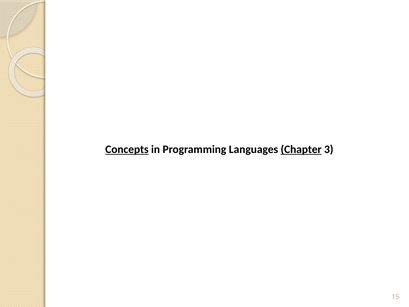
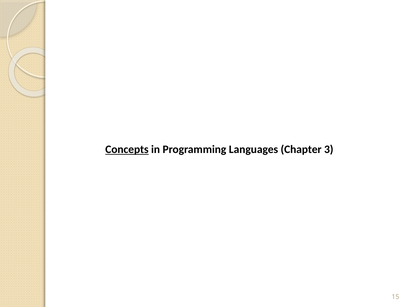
Chapter underline: present -> none (301, 149)
